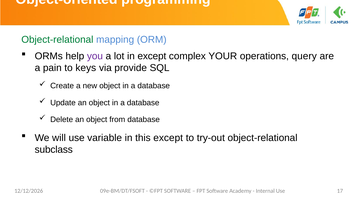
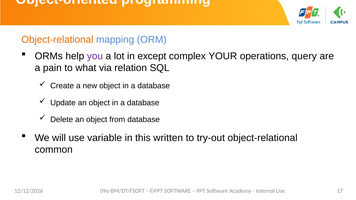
Object-relational colour: green -> orange (57, 40)
keys: keys -> what (86, 68)
provide: provide -> relation (131, 68)
this except: except -> written (168, 138)
subclass: subclass -> common (54, 150)
